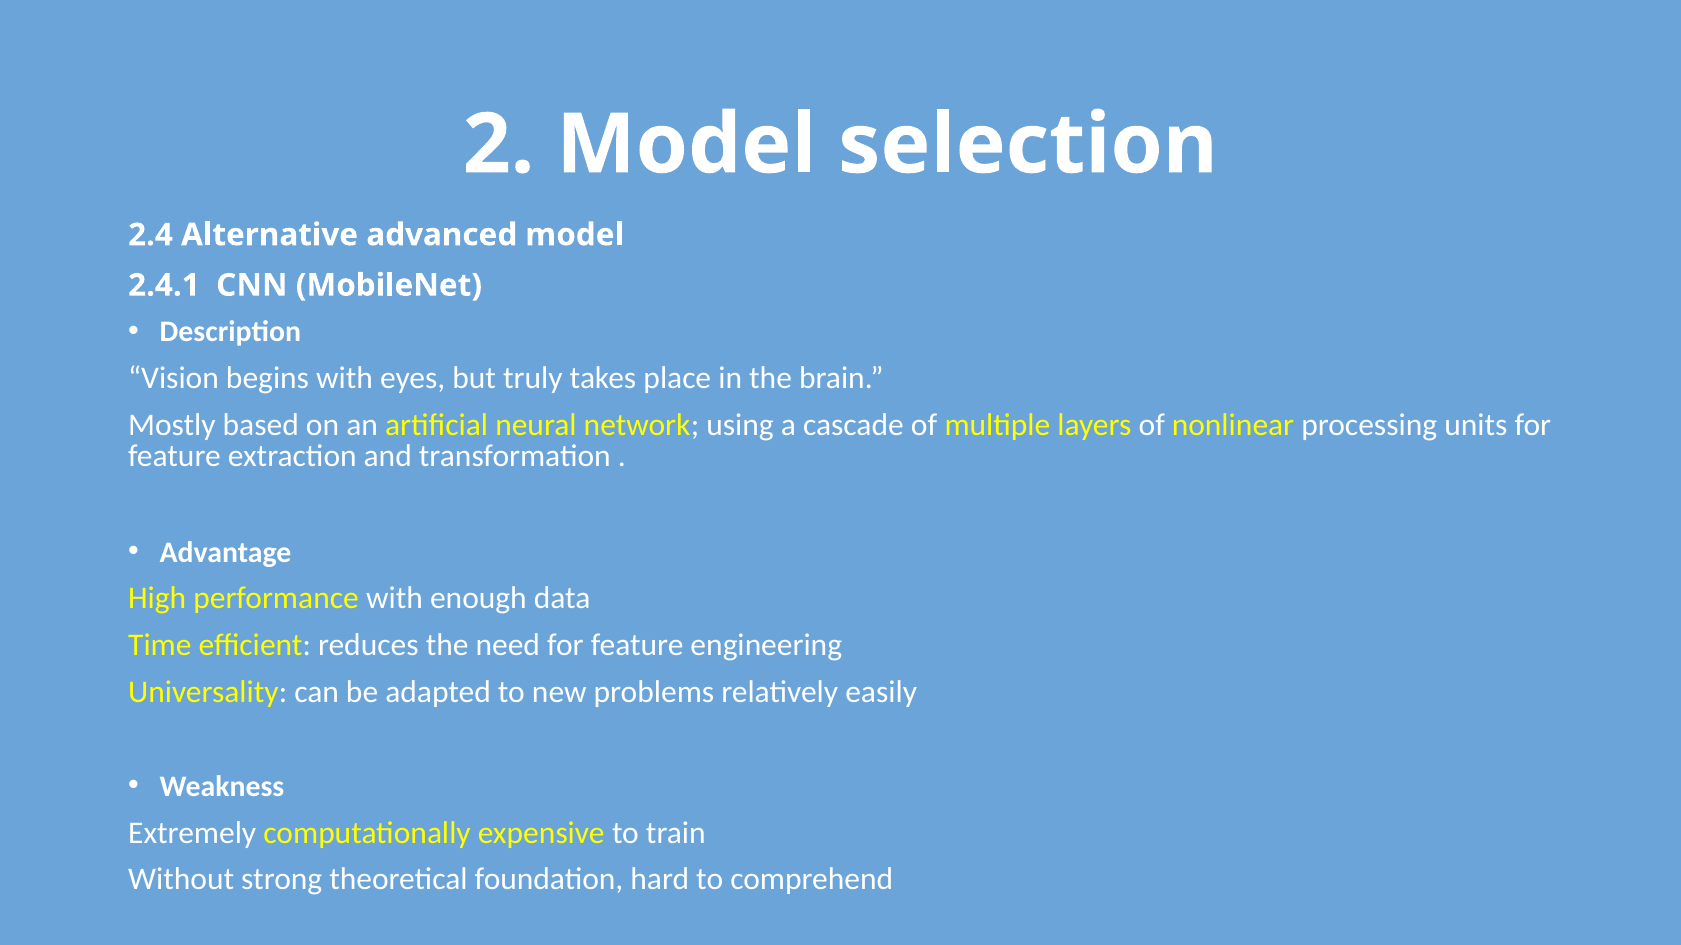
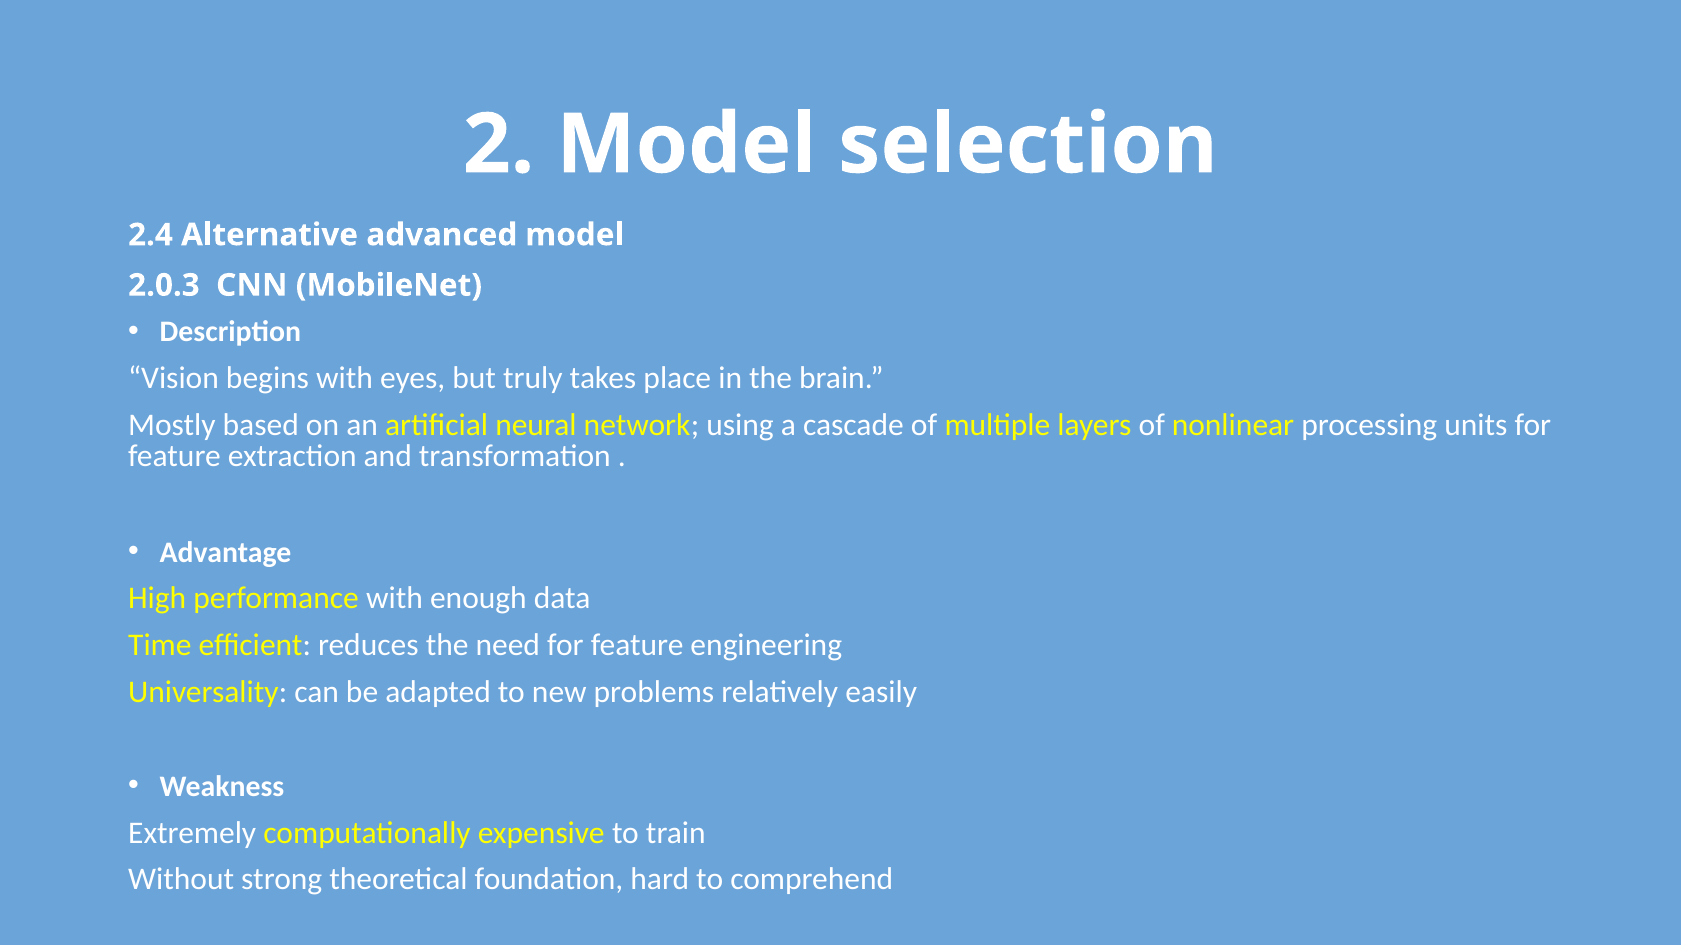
2.4.1: 2.4.1 -> 2.0.3 (164, 285)
